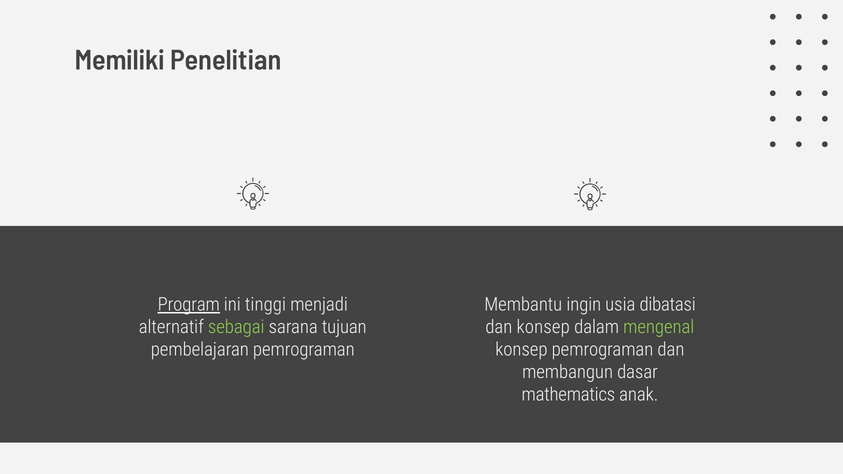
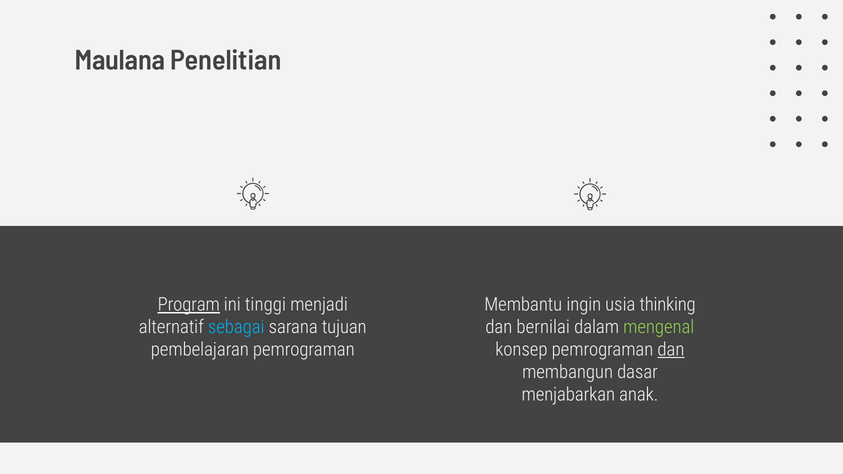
Memiliki: Memiliki -> Maulana (120, 60)
dibatasi: dibatasi -> thinking (668, 305)
sebagai colour: light green -> light blue (236, 327)
dan konsep: konsep -> bernilai (543, 327)
dan underline: none -> present (671, 350)
mathematics: mathematics -> menjabarkan (568, 395)
